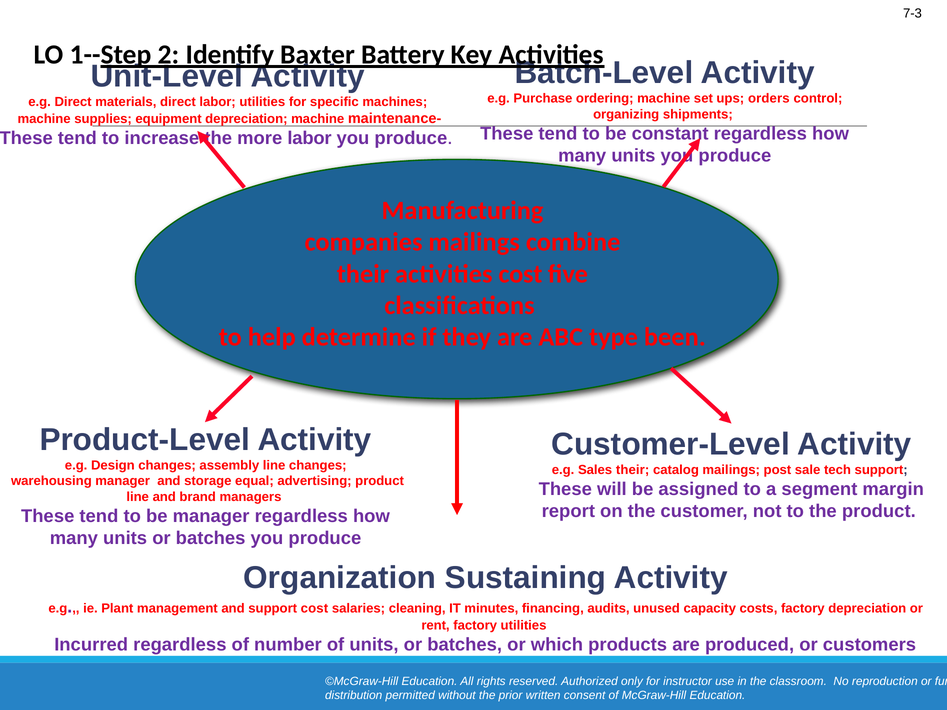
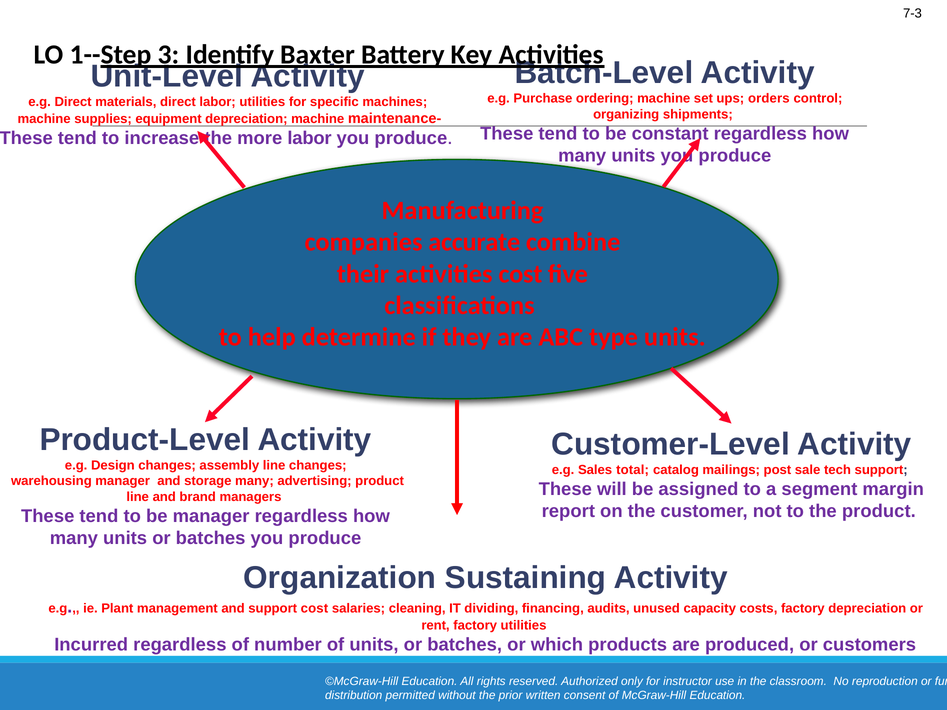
2: 2 -> 3 (169, 55)
companies mailings: mailings -> accurate (474, 242)
type been: been -> units (675, 337)
Sales their: their -> total (633, 470)
storage equal: equal -> many (254, 481)
minutes: minutes -> dividing (491, 609)
